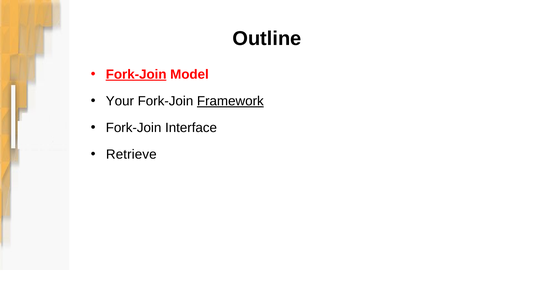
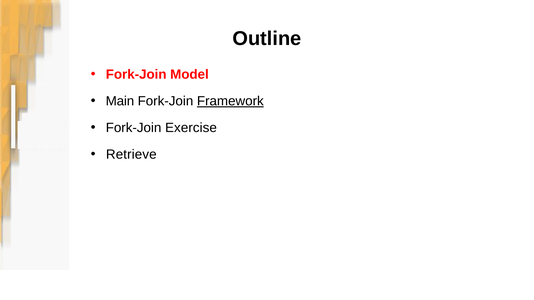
Fork-Join underline: present -> none (136, 75)
Your: Your -> Main (120, 101)
Interface: Interface -> Exercise (191, 128)
